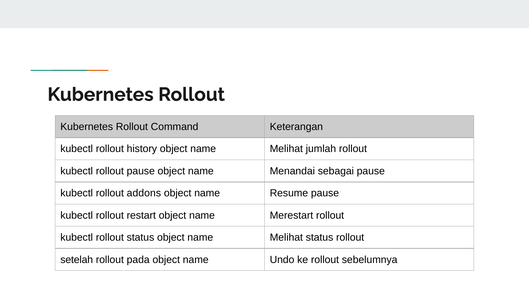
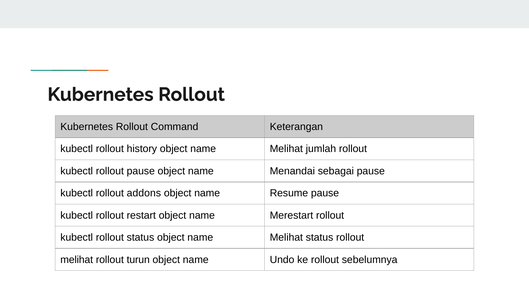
setelah: setelah -> melihat (77, 259)
pada: pada -> turun (138, 259)
